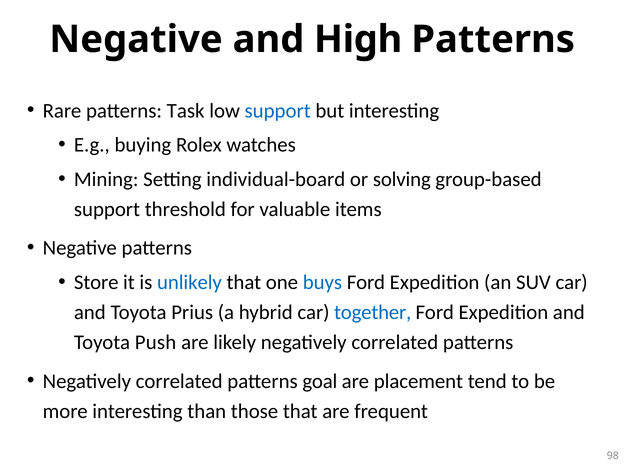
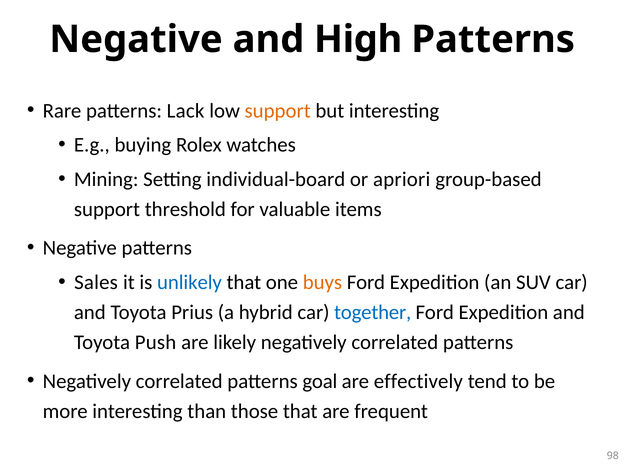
Task: Task -> Lack (186, 111)
support colour: blue -> orange (278, 111)
solving: solving -> apriori (402, 179)
Store: Store -> Sales (96, 282)
buys colour: blue -> orange (322, 282)
placement: placement -> effectively (418, 381)
